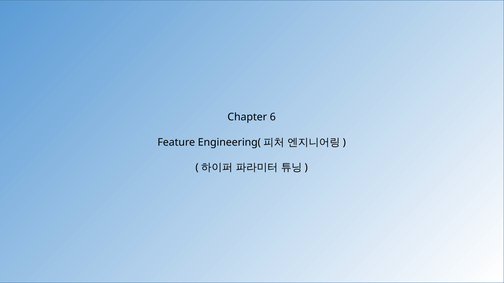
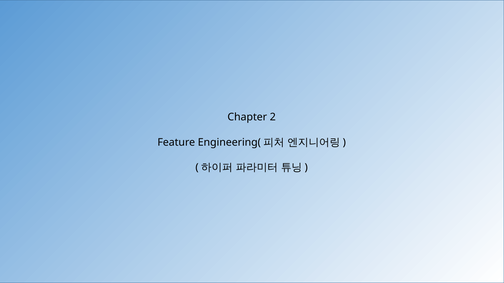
6: 6 -> 2 (273, 117)
